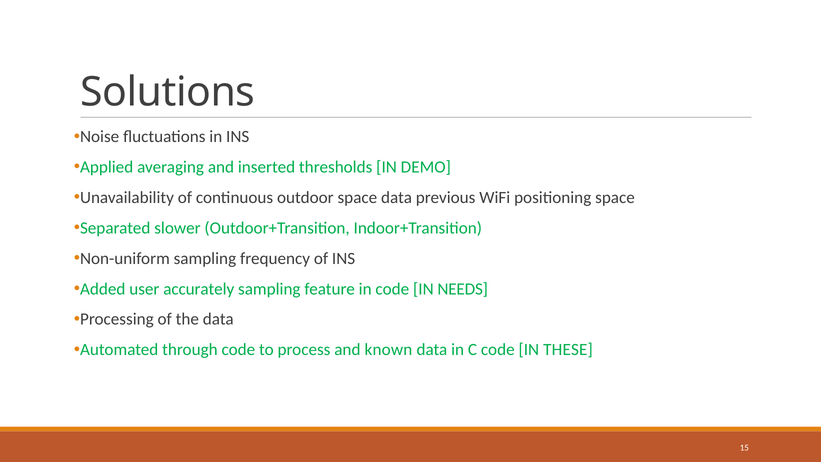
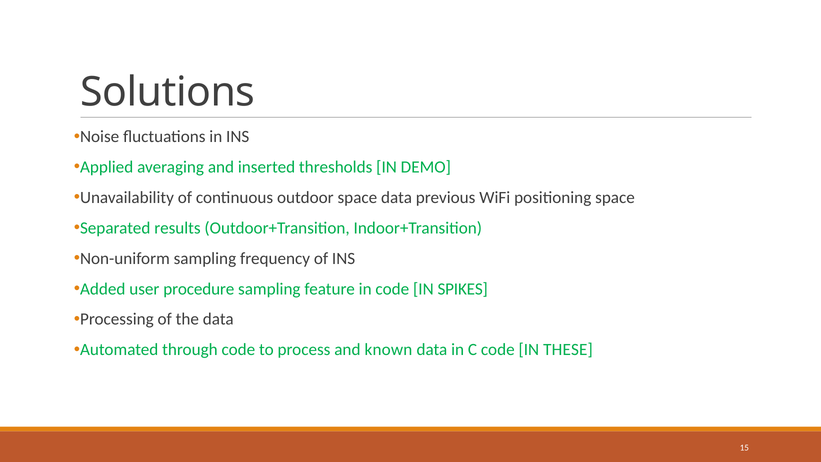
slower: slower -> results (177, 228)
accurately: accurately -> procedure (199, 289)
NEEDS: NEEDS -> SPIKES (463, 289)
